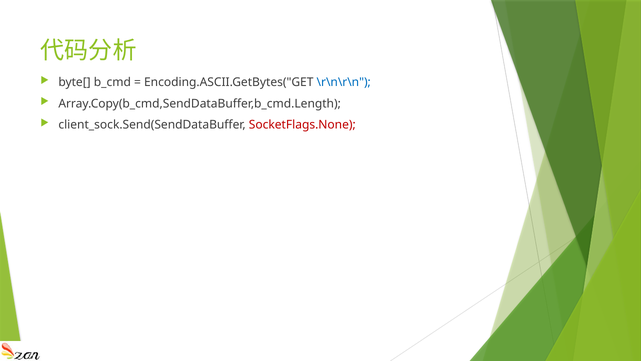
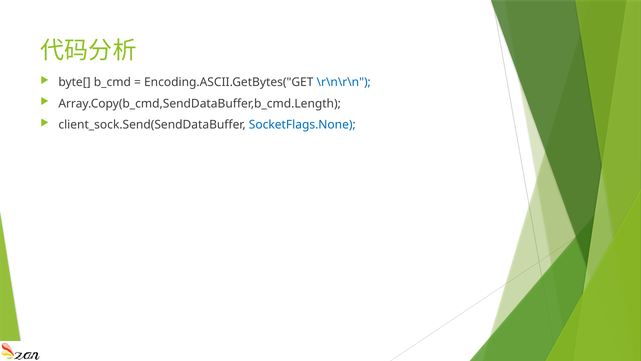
SocketFlags.None colour: red -> blue (302, 125)
